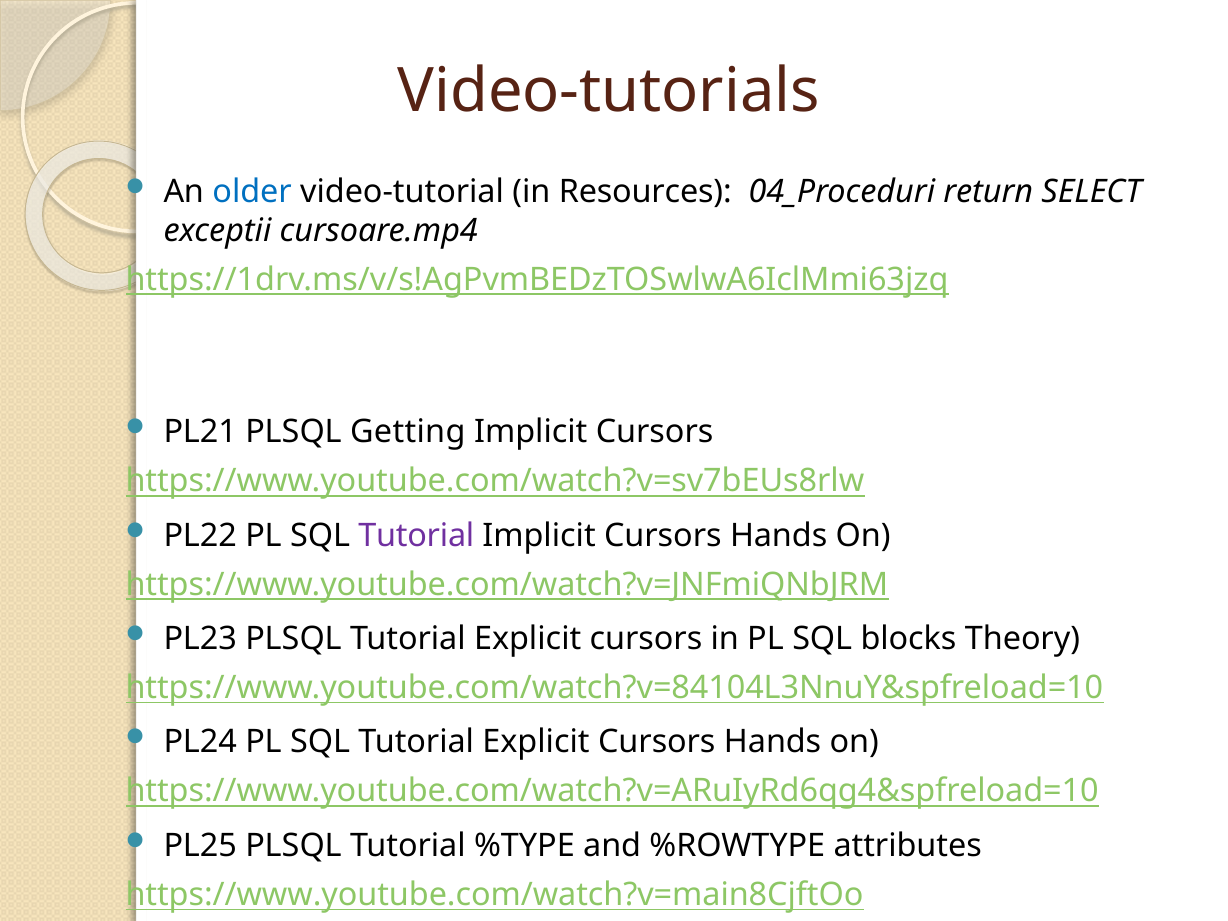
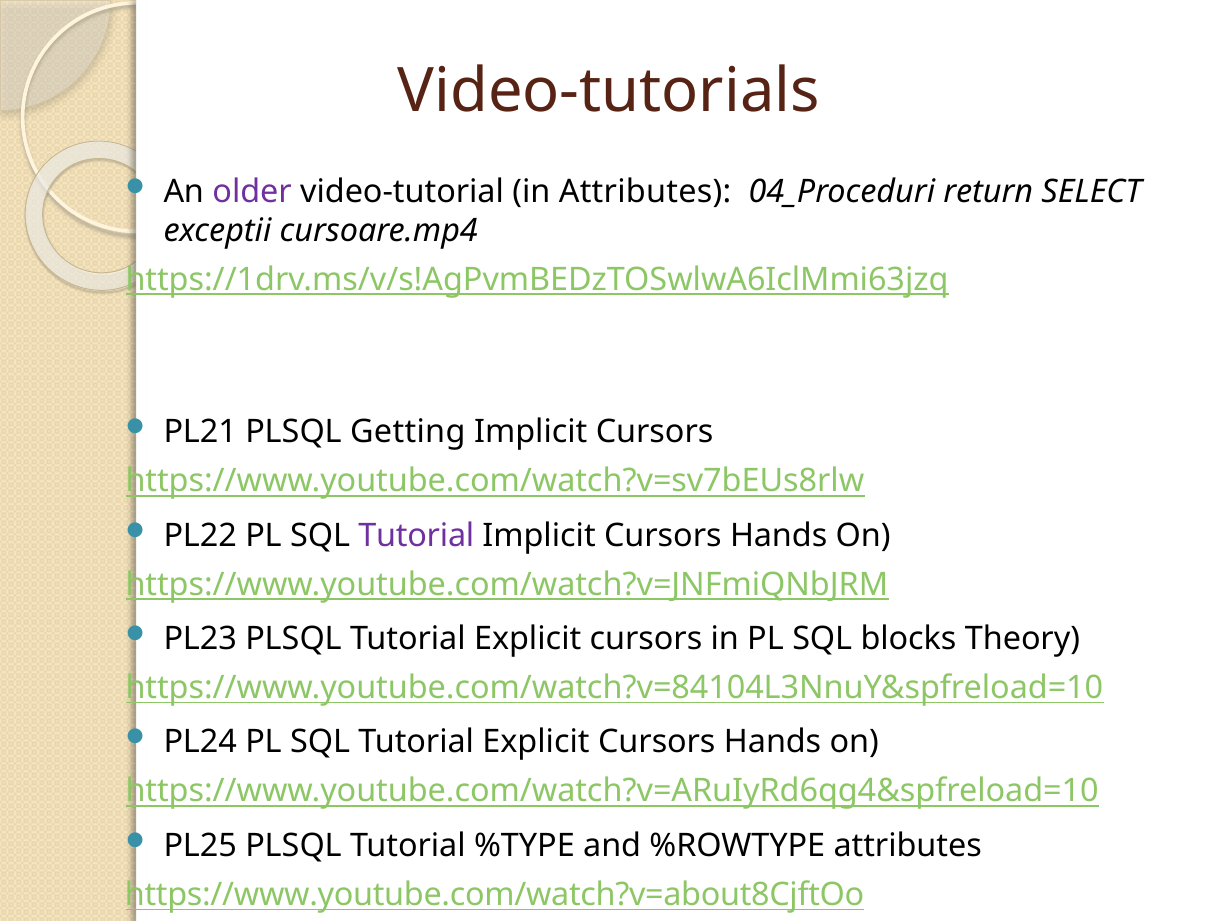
older colour: blue -> purple (252, 191)
in Resources: Resources -> Attributes (645, 191)
https://www.youtube.com/watch?v=main8CjftOo: https://www.youtube.com/watch?v=main8CjftOo -> https://www.youtube.com/watch?v=about8CjftOo (495, 895)
